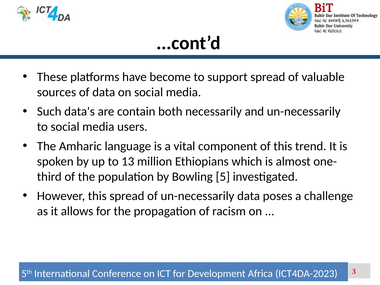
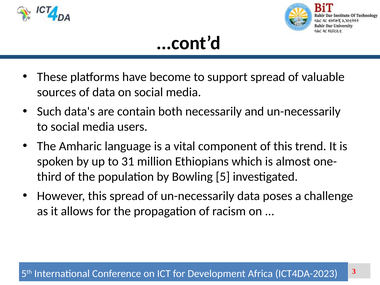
13: 13 -> 31 (128, 161)
